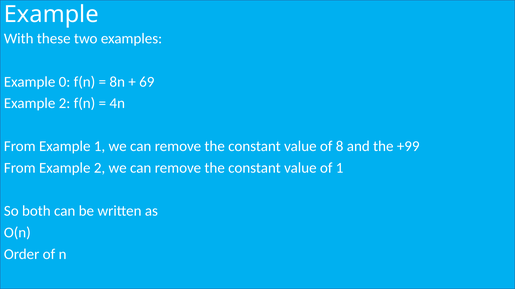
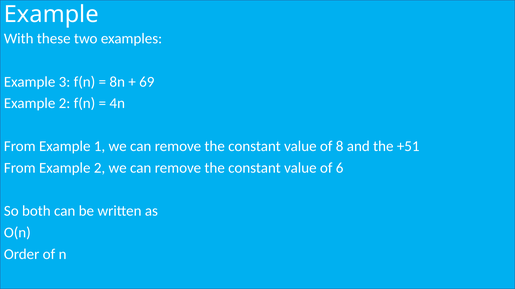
0: 0 -> 3 (65, 82)
+99: +99 -> +51 (408, 147)
of 1: 1 -> 6 (340, 168)
